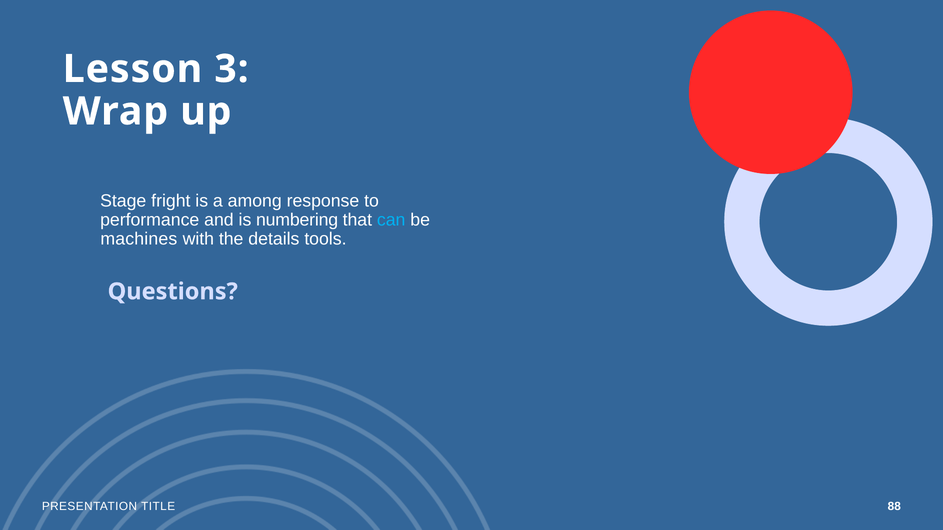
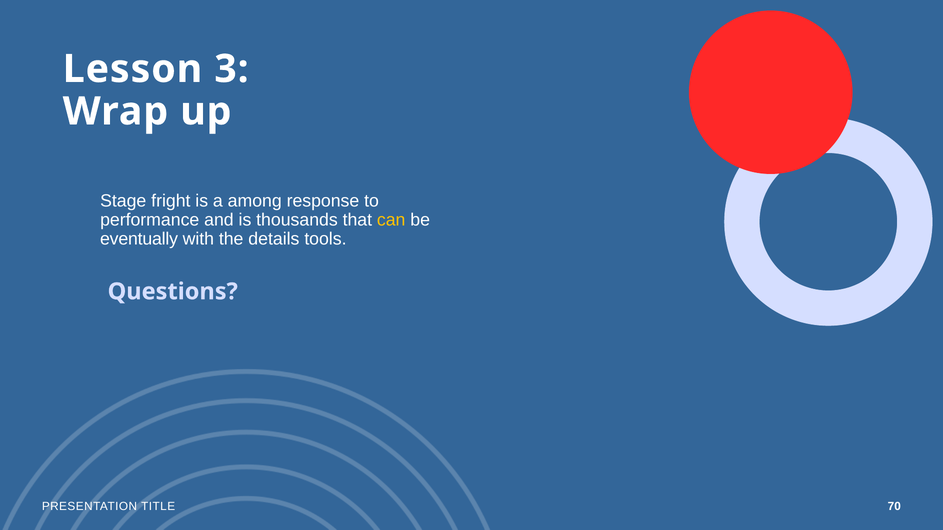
numbering: numbering -> thousands (297, 220)
can colour: light blue -> yellow (391, 220)
machines: machines -> eventually (139, 239)
88: 88 -> 70 (894, 507)
